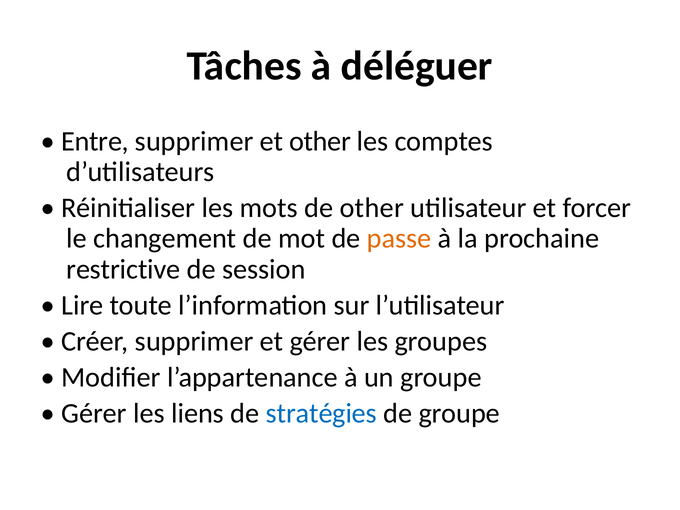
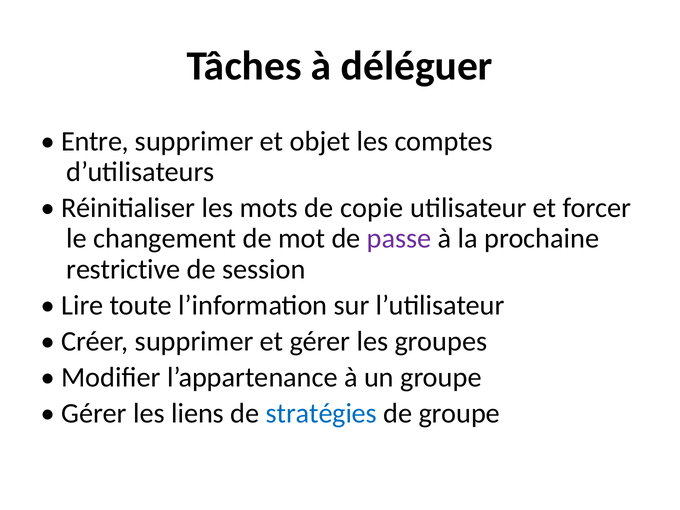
et other: other -> objet (320, 141)
de other: other -> copie (372, 208)
passe colour: orange -> purple (399, 239)
